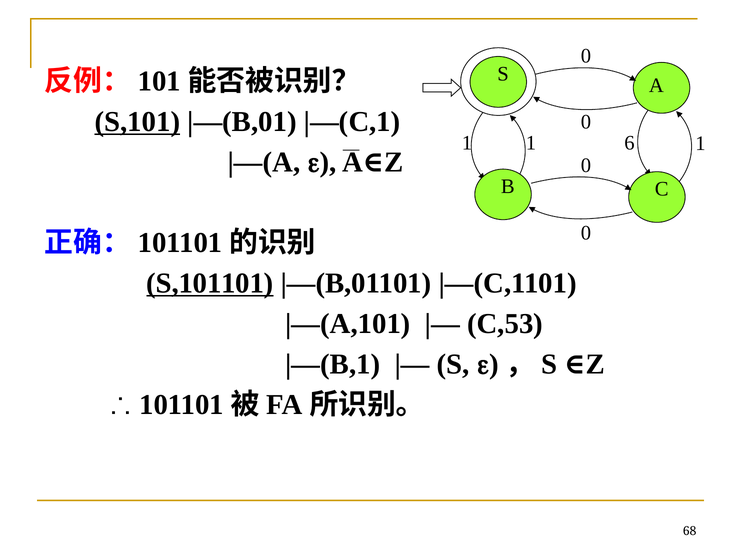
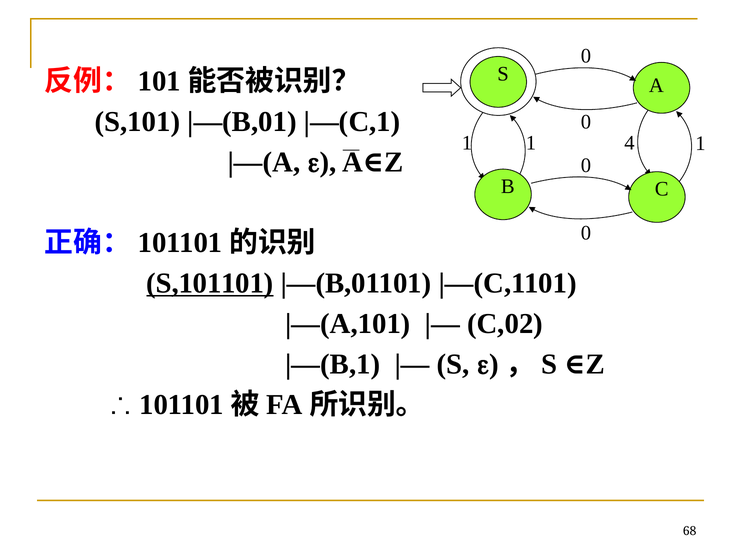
S,101 underline: present -> none (137, 122)
6: 6 -> 4 (629, 143)
C,53: C,53 -> C,02 (505, 324)
